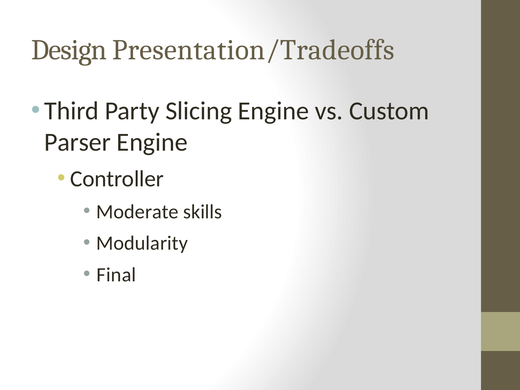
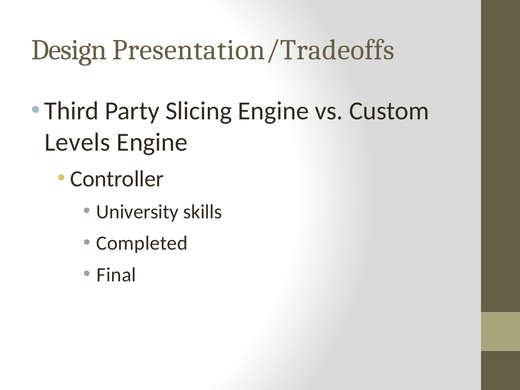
Parser: Parser -> Levels (77, 142)
Moderate: Moderate -> University (137, 212)
Modularity: Modularity -> Completed (142, 243)
